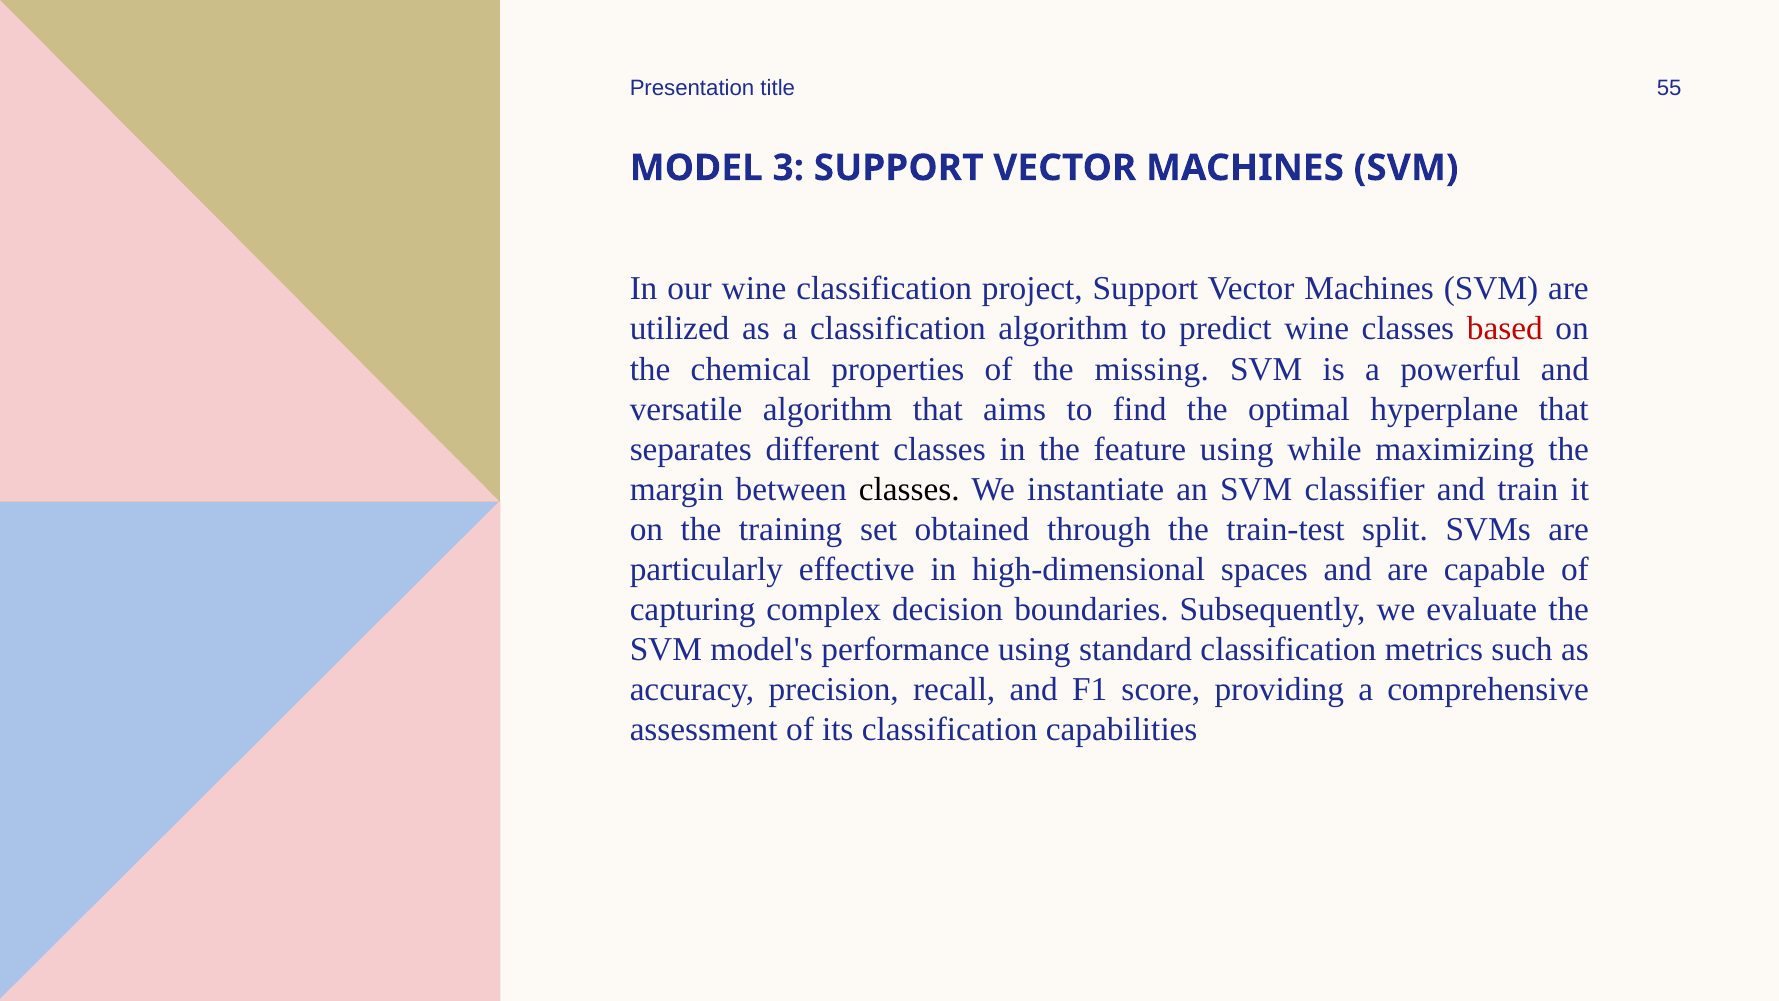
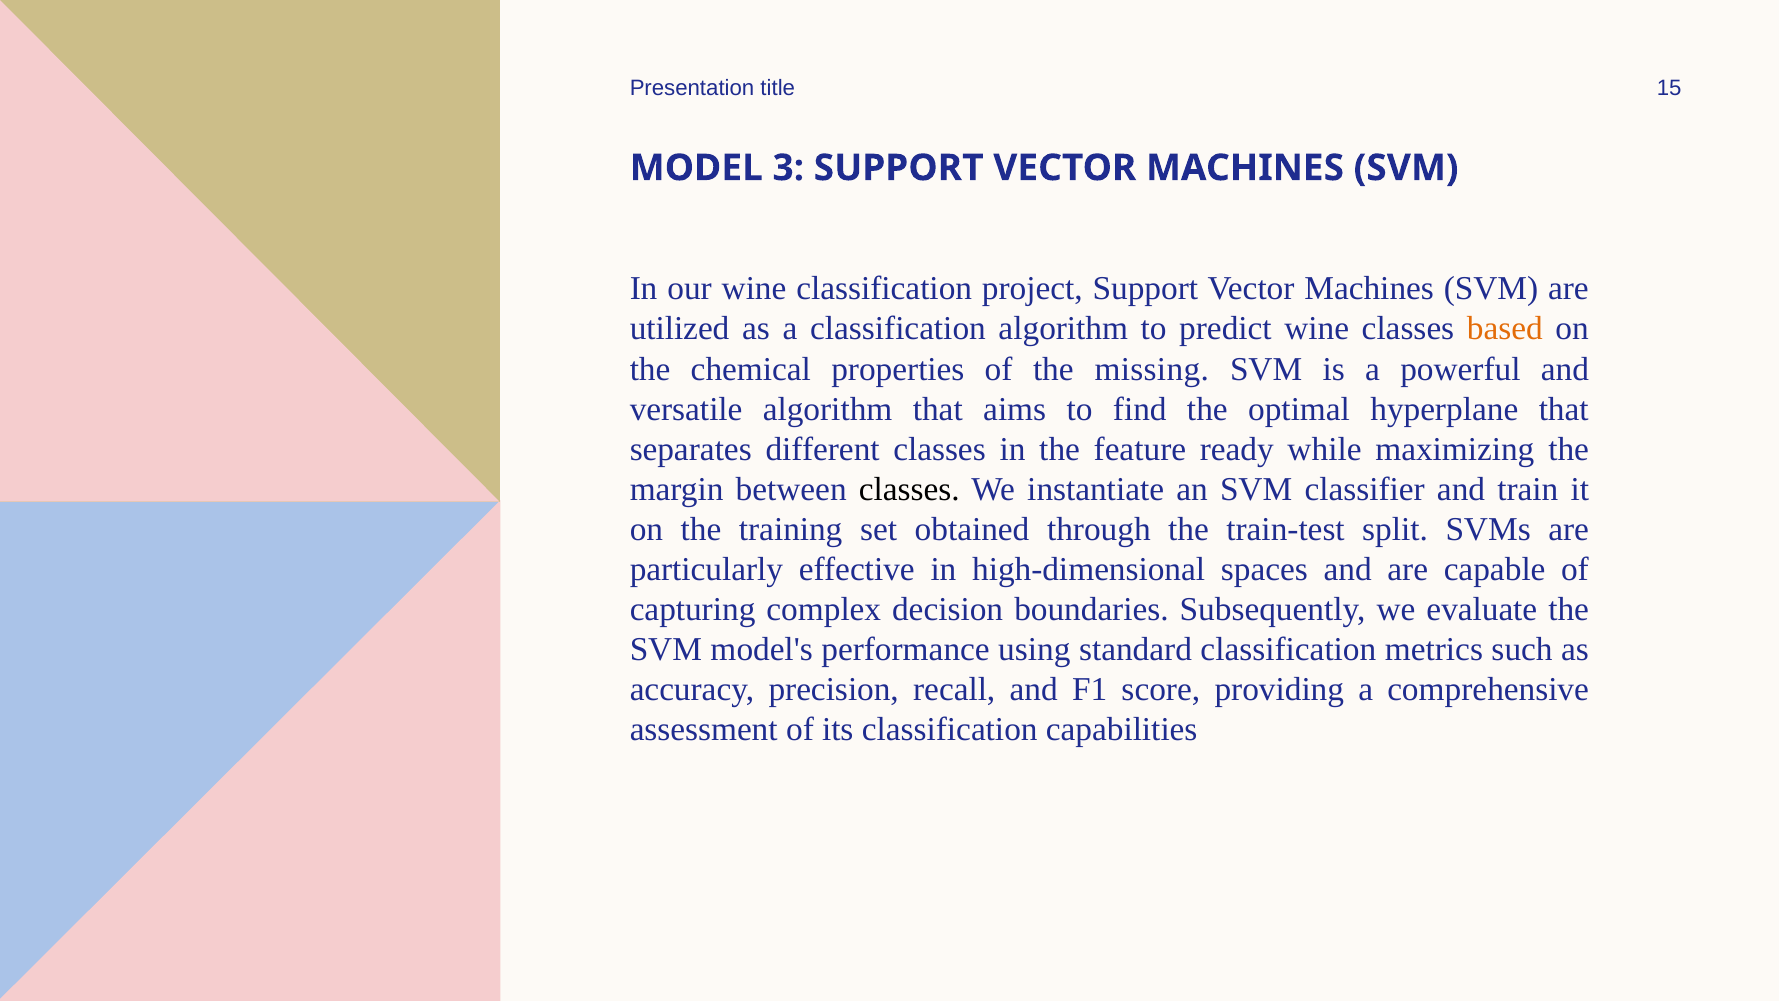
55: 55 -> 15 (1669, 88)
based colour: red -> orange (1505, 329)
feature using: using -> ready (1237, 449)
